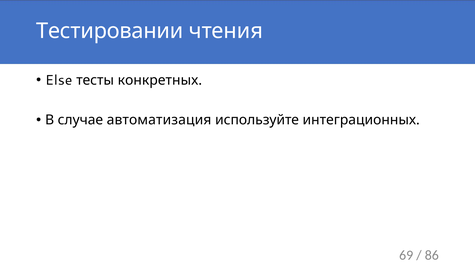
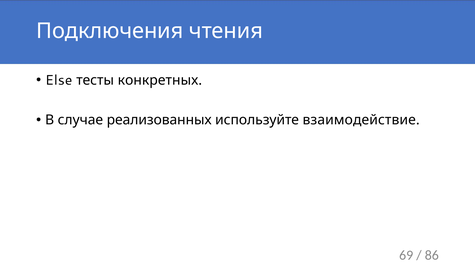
Тестировании: Тестировании -> Подключения (110, 31)
автоматизация: автоматизация -> реализованных (159, 120)
интеграционных: интеграционных -> взаимодействие (361, 120)
